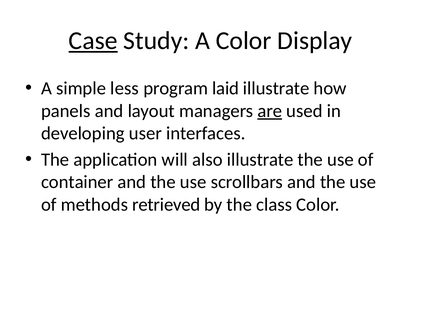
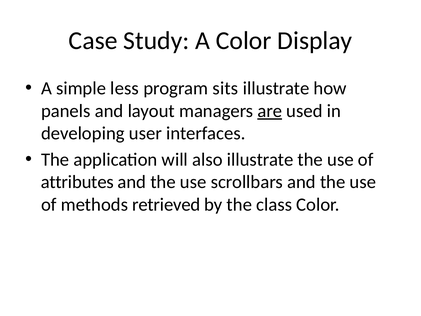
Case underline: present -> none (93, 41)
laid: laid -> sits (225, 88)
container: container -> attributes (77, 182)
